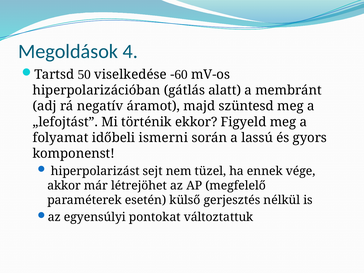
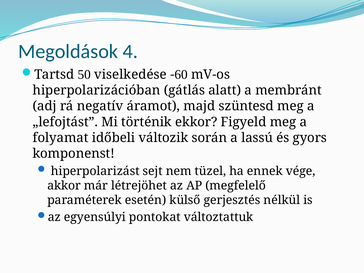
ismerni: ismerni -> változik (163, 138)
